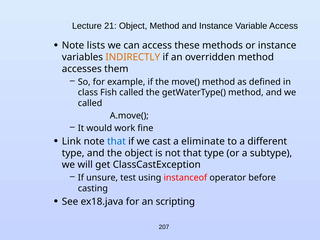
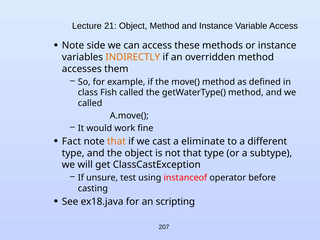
lists: lists -> side (96, 45)
Link: Link -> Fact (71, 141)
that colour: blue -> orange (116, 141)
